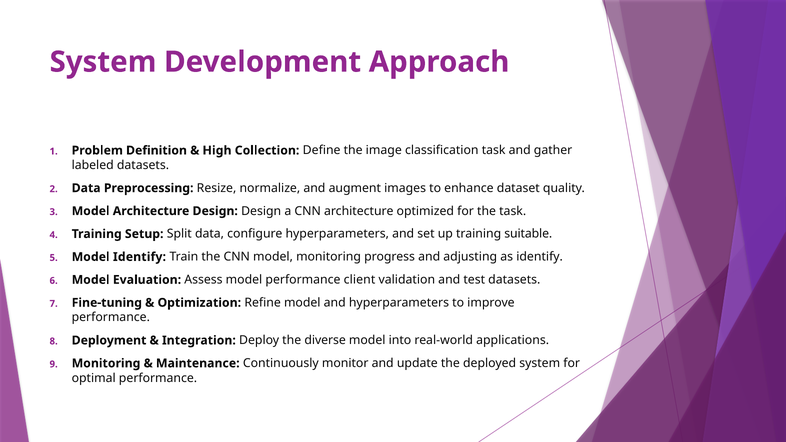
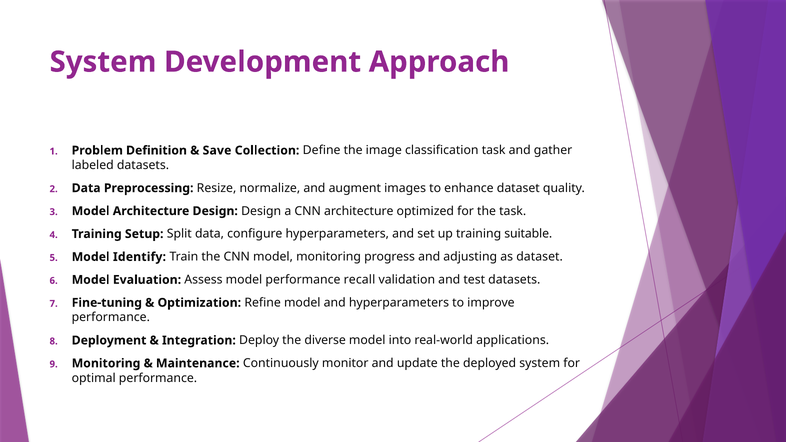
High: High -> Save (217, 150)
as identify: identify -> dataset (540, 257)
client: client -> recall (359, 280)
